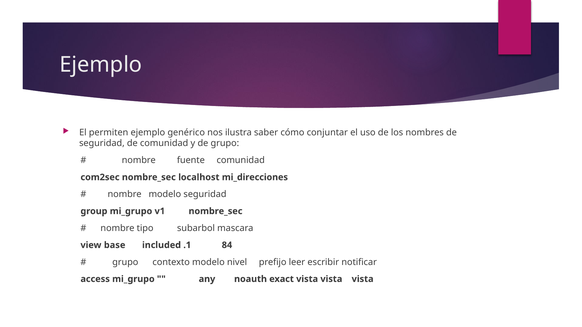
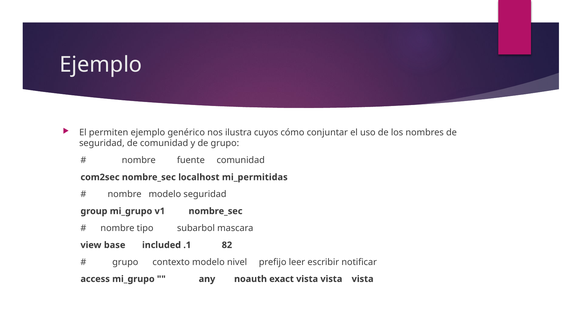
saber: saber -> cuyos (266, 133)
mi_direcciones: mi_direcciones -> mi_permitidas (255, 177)
84: 84 -> 82 (227, 245)
